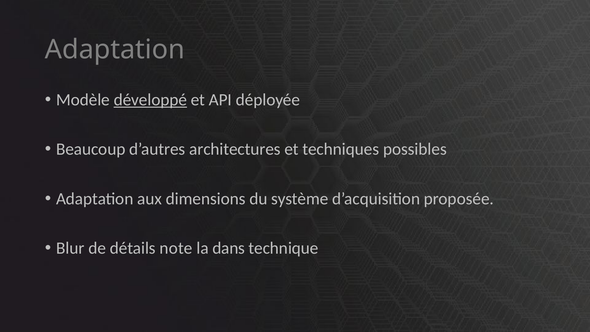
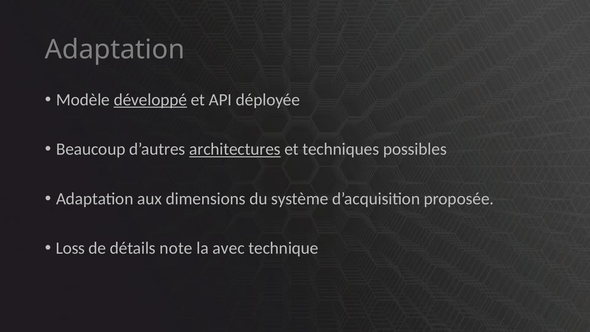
architectures underline: none -> present (235, 149)
Blur: Blur -> Loss (70, 248)
dans: dans -> avec (229, 248)
